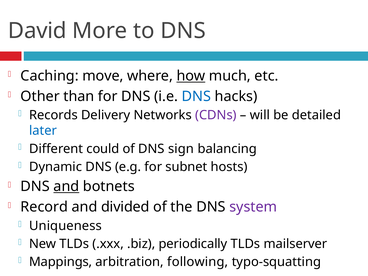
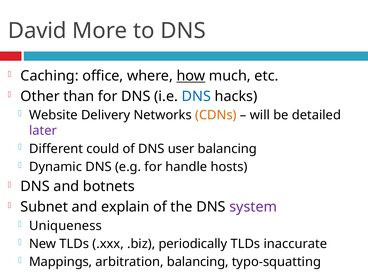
move: move -> office (103, 76)
Records: Records -> Website (53, 115)
CDNs colour: purple -> orange (216, 115)
later colour: blue -> purple (43, 131)
sign: sign -> user (181, 149)
subnet: subnet -> handle (186, 167)
and underline: present -> none (66, 186)
Record: Record -> Subnet (44, 207)
divided: divided -> explain (125, 207)
mailserver: mailserver -> inaccurate (295, 244)
arbitration following: following -> balancing (198, 262)
